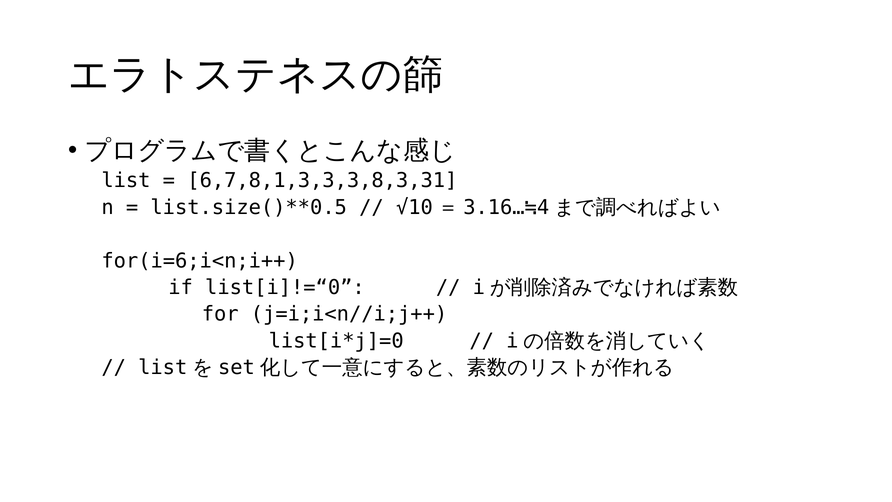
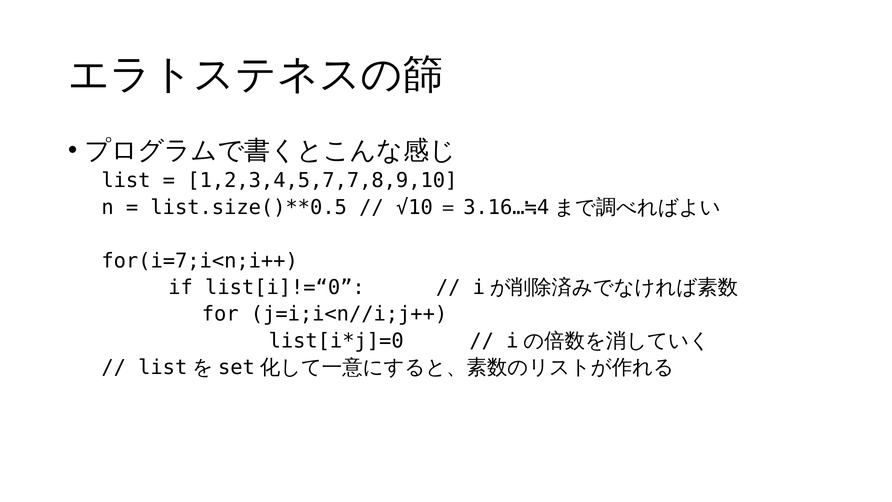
6,7,8,1,3,3,3,8,3,31: 6,7,8,1,3,3,3,8,3,31 -> 1,2,3,4,5,7,7,8,9,10 (322, 181)
for(i=6;i<n;i++: for(i=6;i<n;i++ -> for(i=7;i<n;i++ (200, 261)
